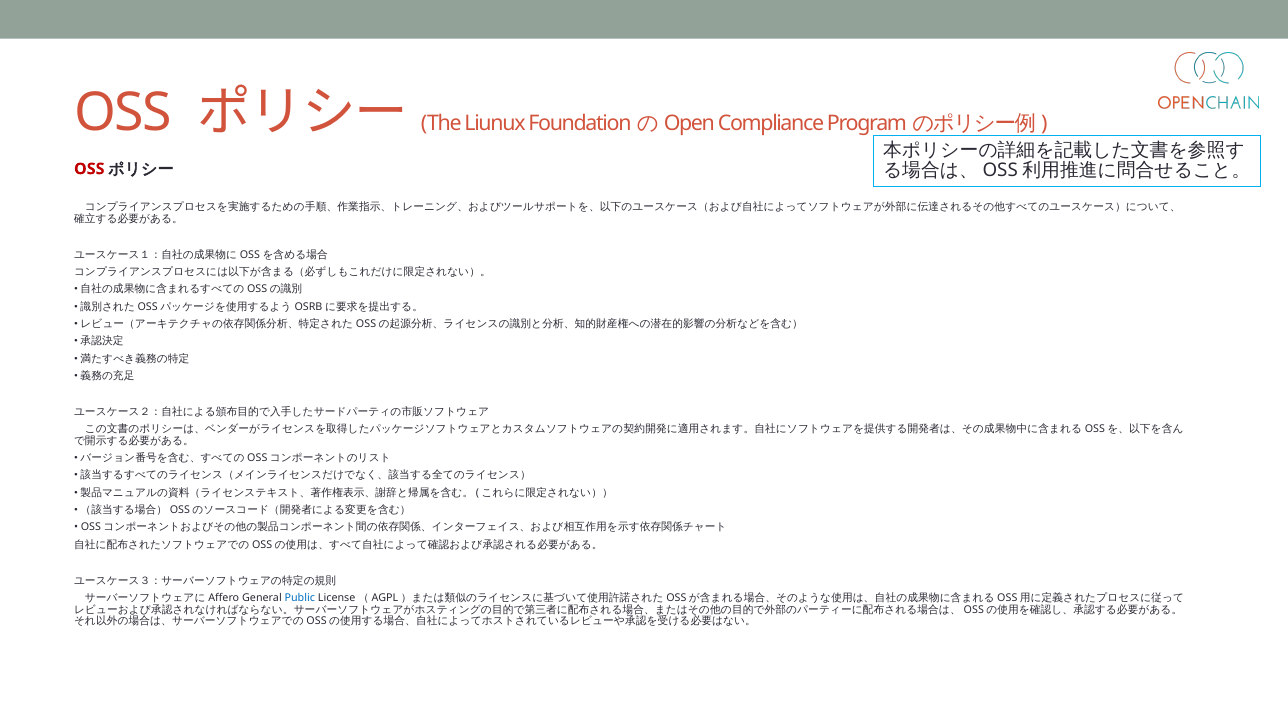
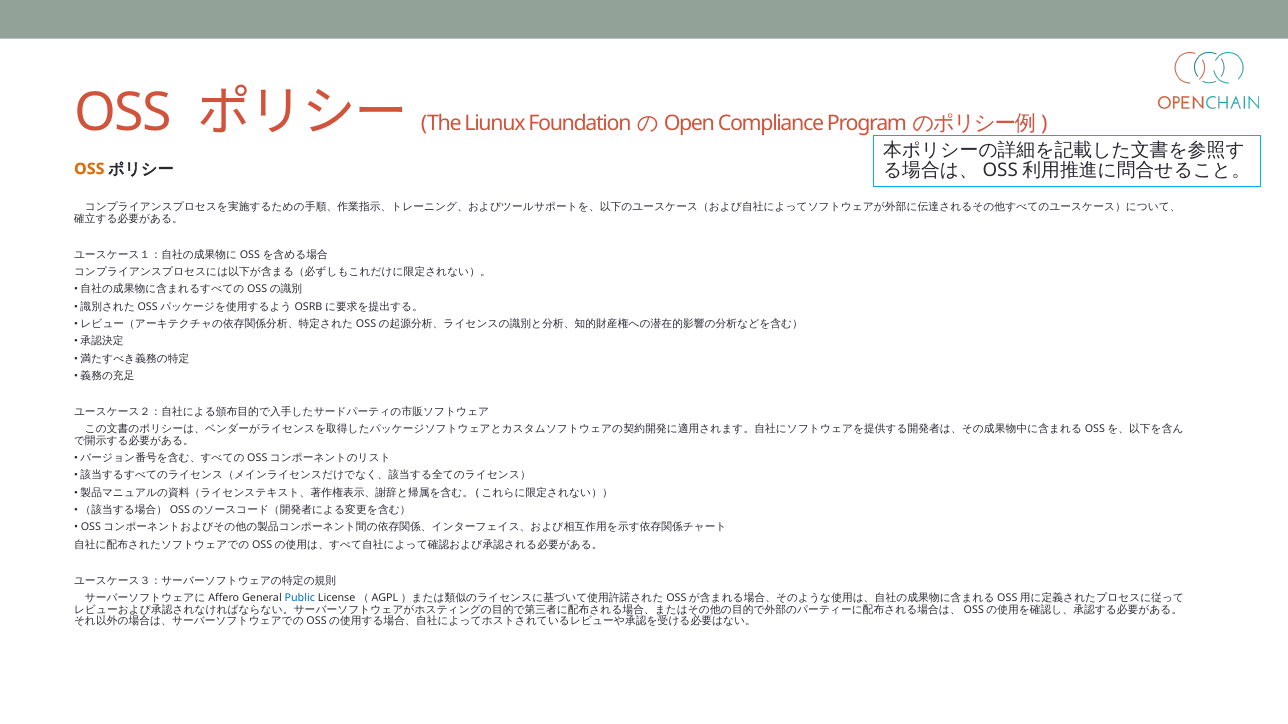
OSS colour: red -> orange (89, 169)
